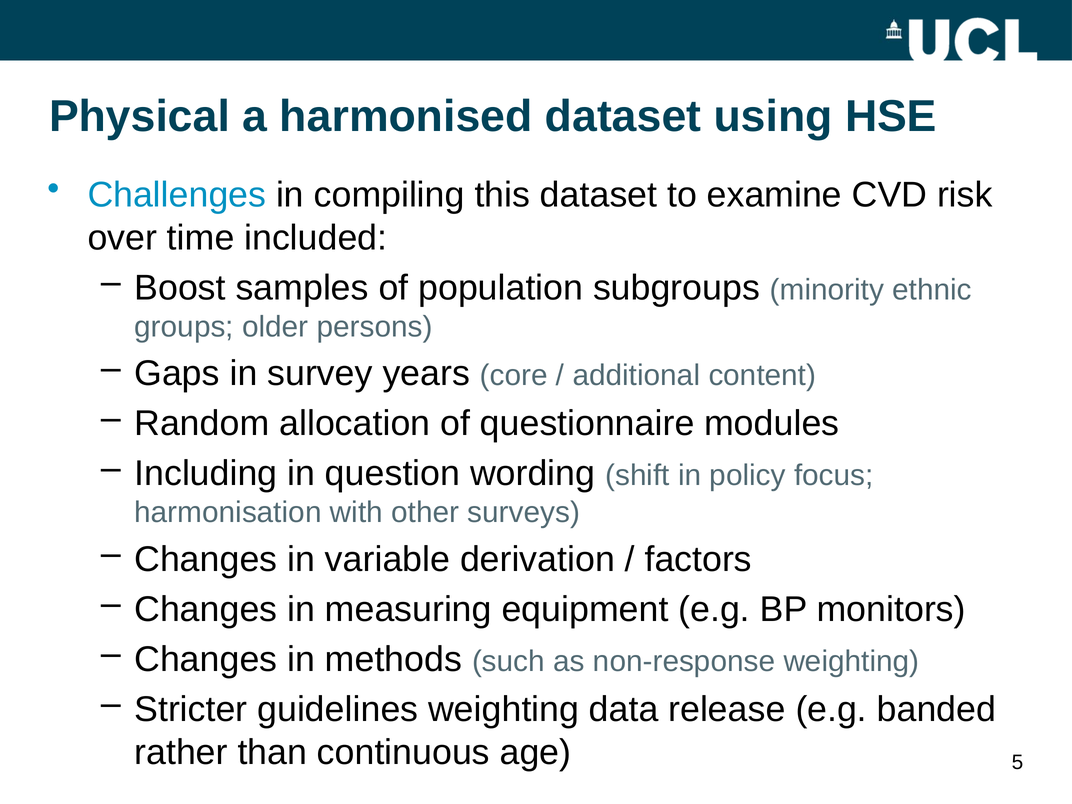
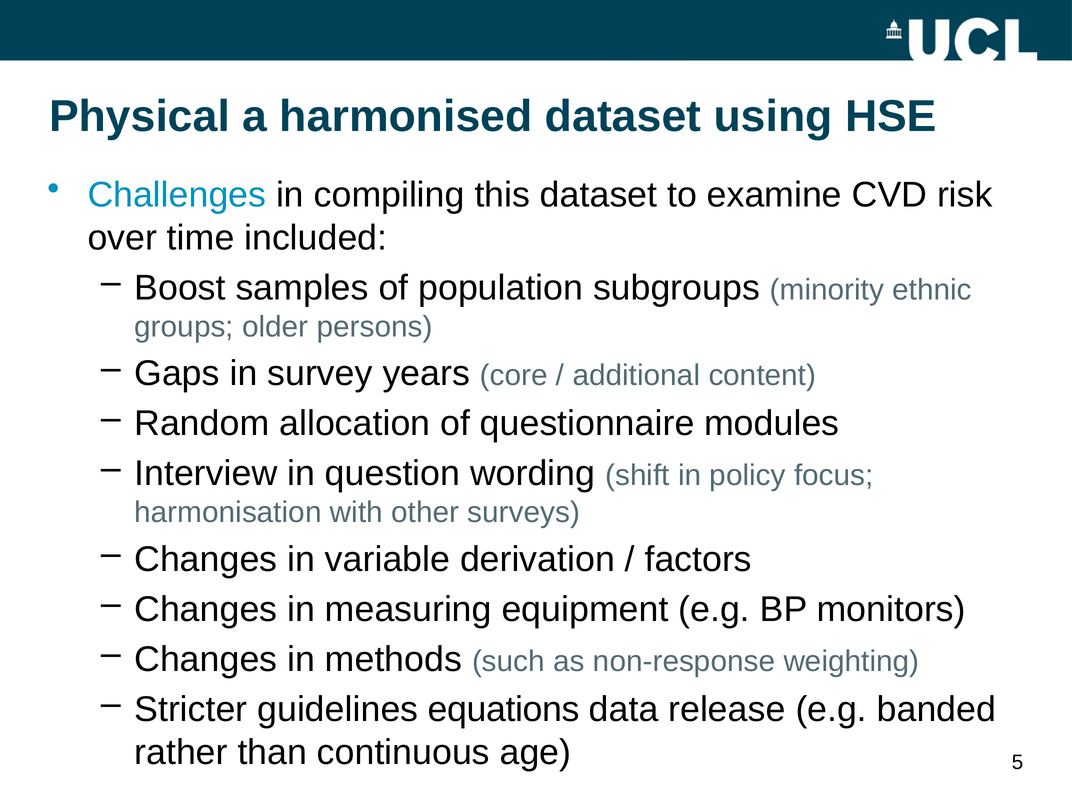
Including: Including -> Interview (206, 474)
guidelines weighting: weighting -> equations (504, 709)
